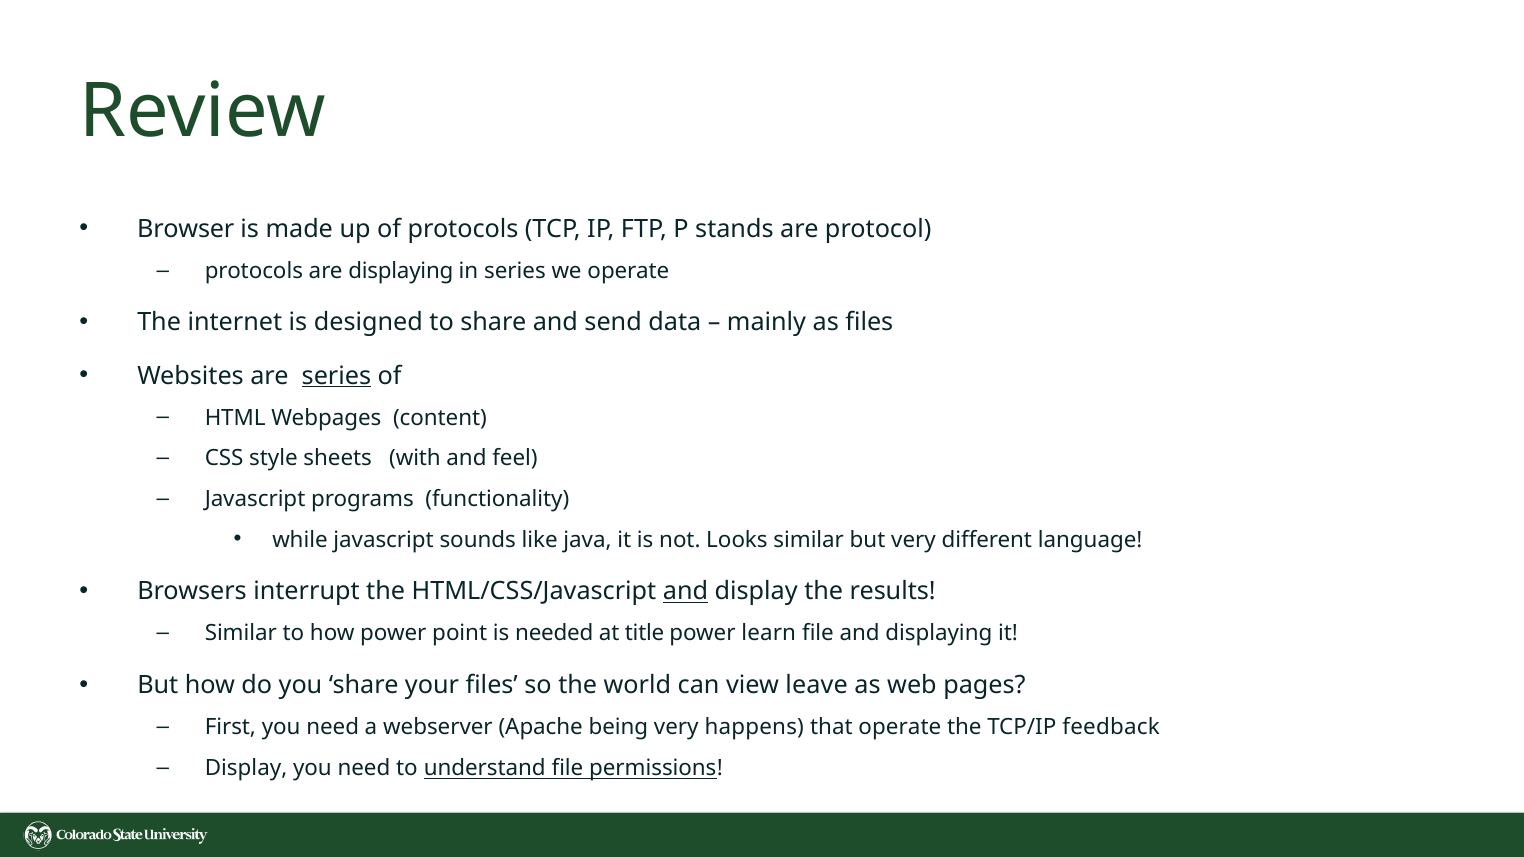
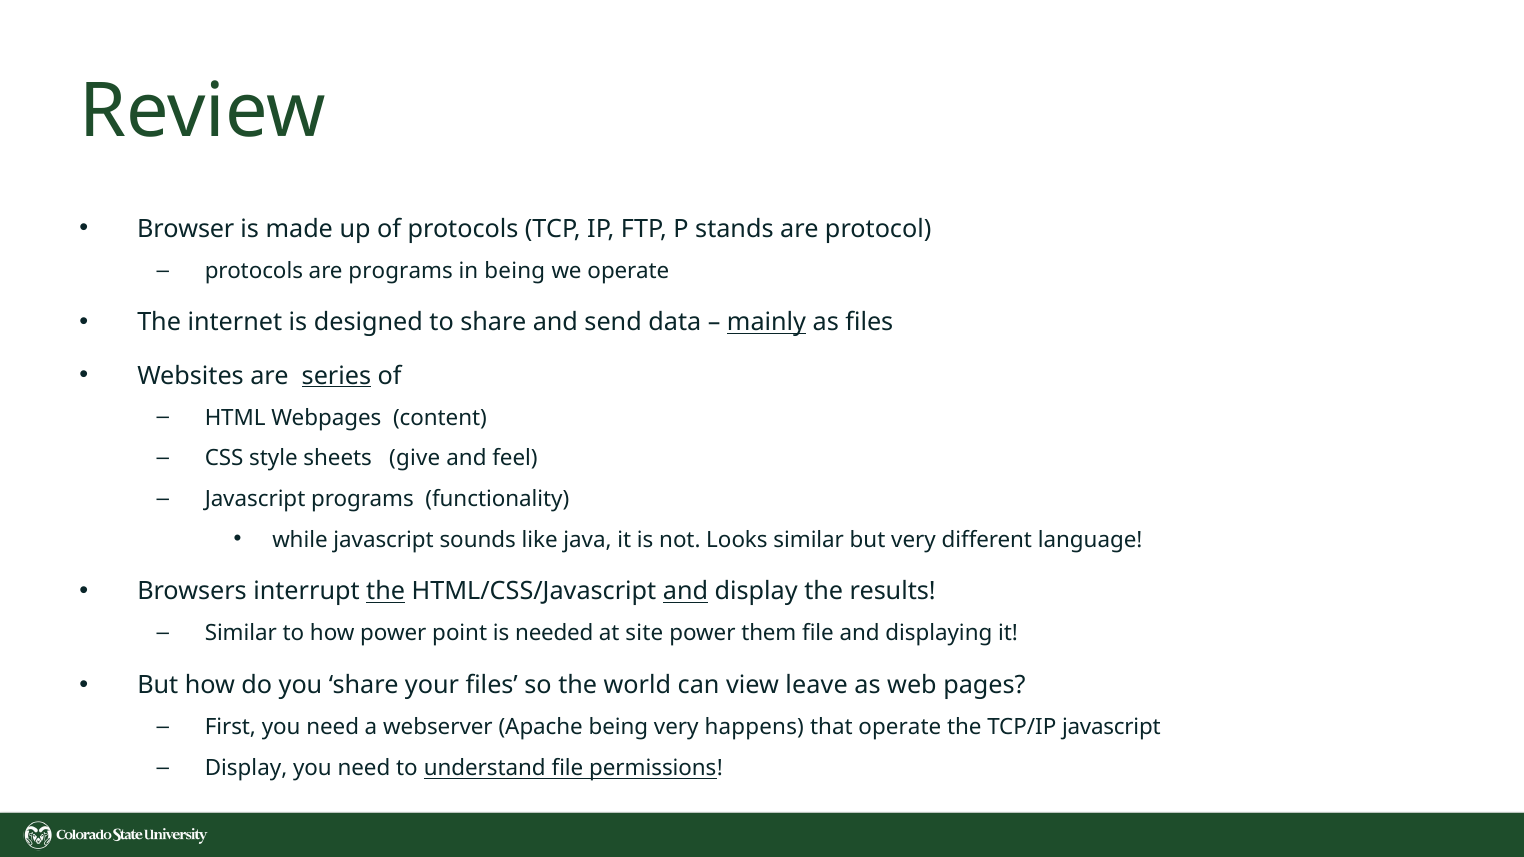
are displaying: displaying -> programs (401, 271)
in series: series -> being (515, 271)
mainly underline: none -> present (767, 323)
with: with -> give (415, 459)
the underline: none -> present (386, 592)
title: title -> site (644, 634)
learn: learn -> them (769, 634)
TCP/IP feedback: feedback -> javascript (1111, 728)
